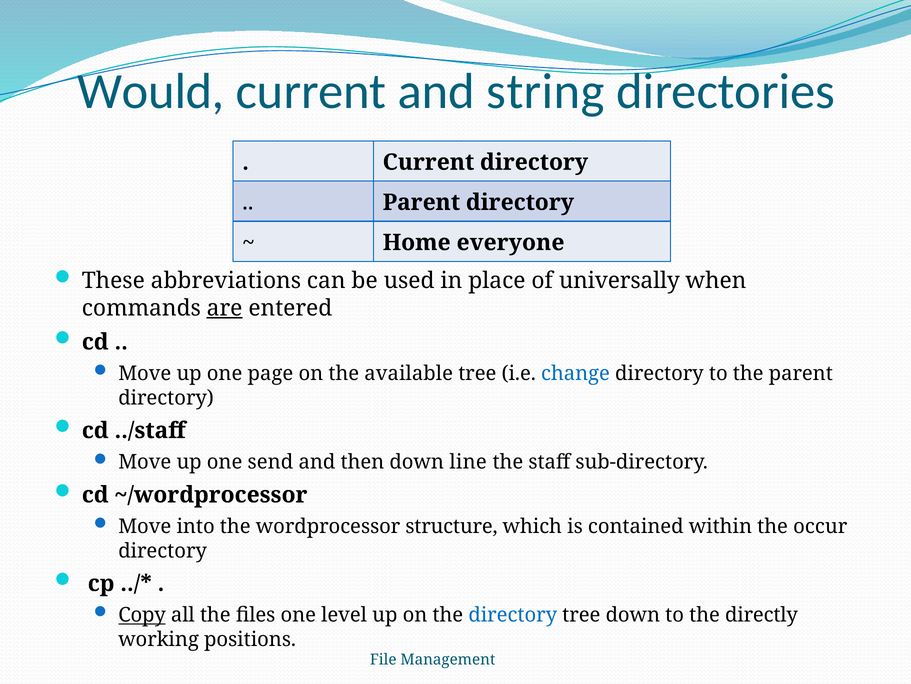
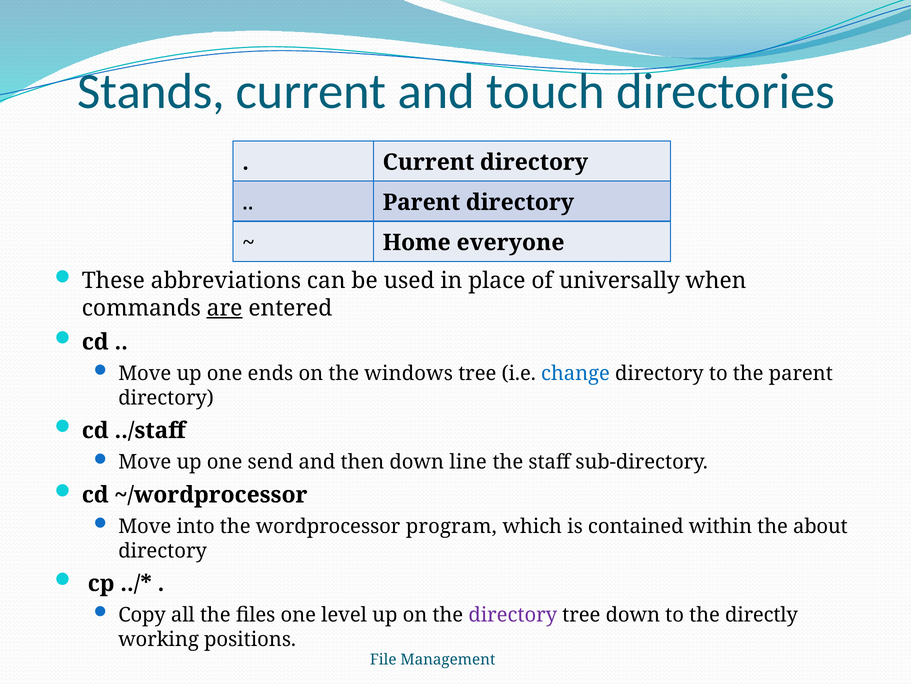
Would: Would -> Stands (151, 91)
string: string -> touch (546, 91)
page: page -> ends (270, 373)
available: available -> windows (409, 373)
structure: structure -> program (451, 526)
occur: occur -> about (820, 526)
Copy underline: present -> none (142, 615)
directory colour: blue -> purple (513, 615)
